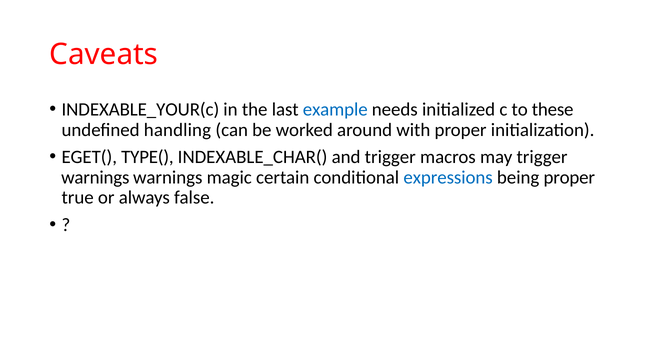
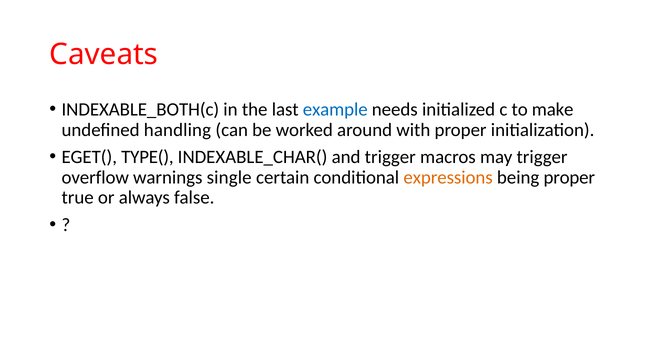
INDEXABLE_YOUR(c: INDEXABLE_YOUR(c -> INDEXABLE_BOTH(c (140, 110)
these: these -> make (553, 110)
warnings: warnings -> overflow (95, 178)
magic: magic -> single (229, 178)
expressions colour: blue -> orange (448, 178)
